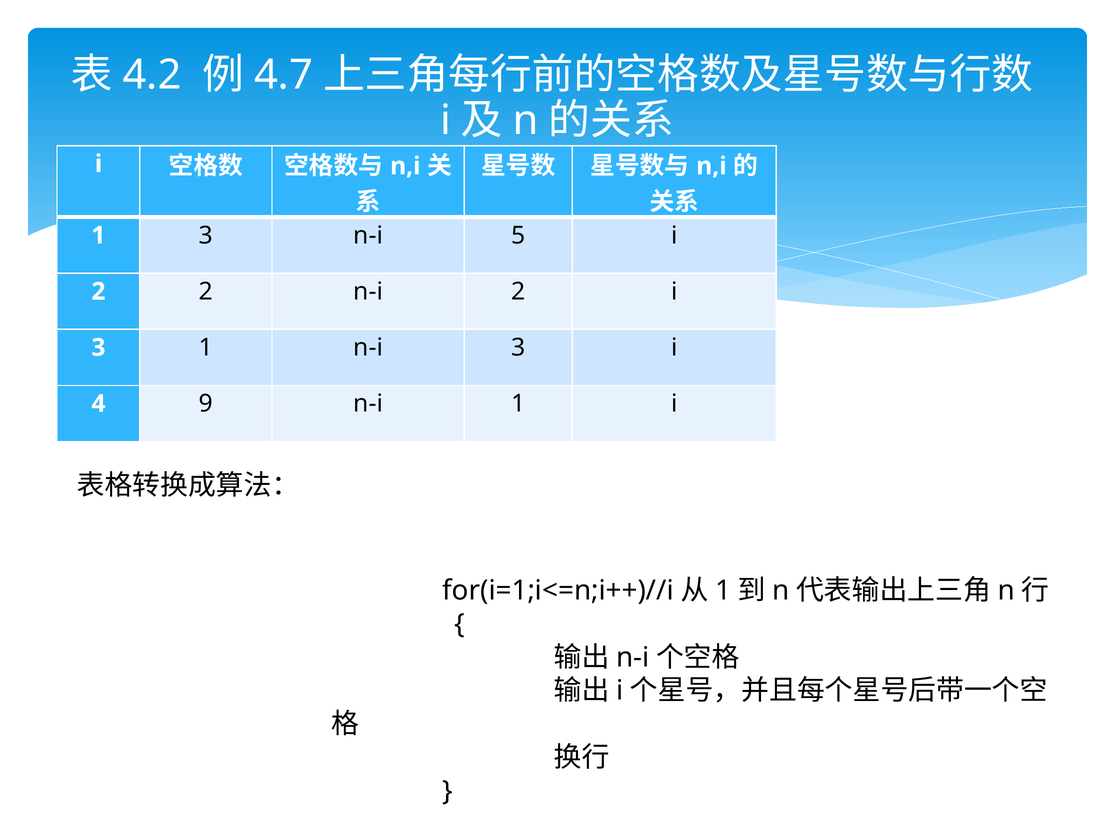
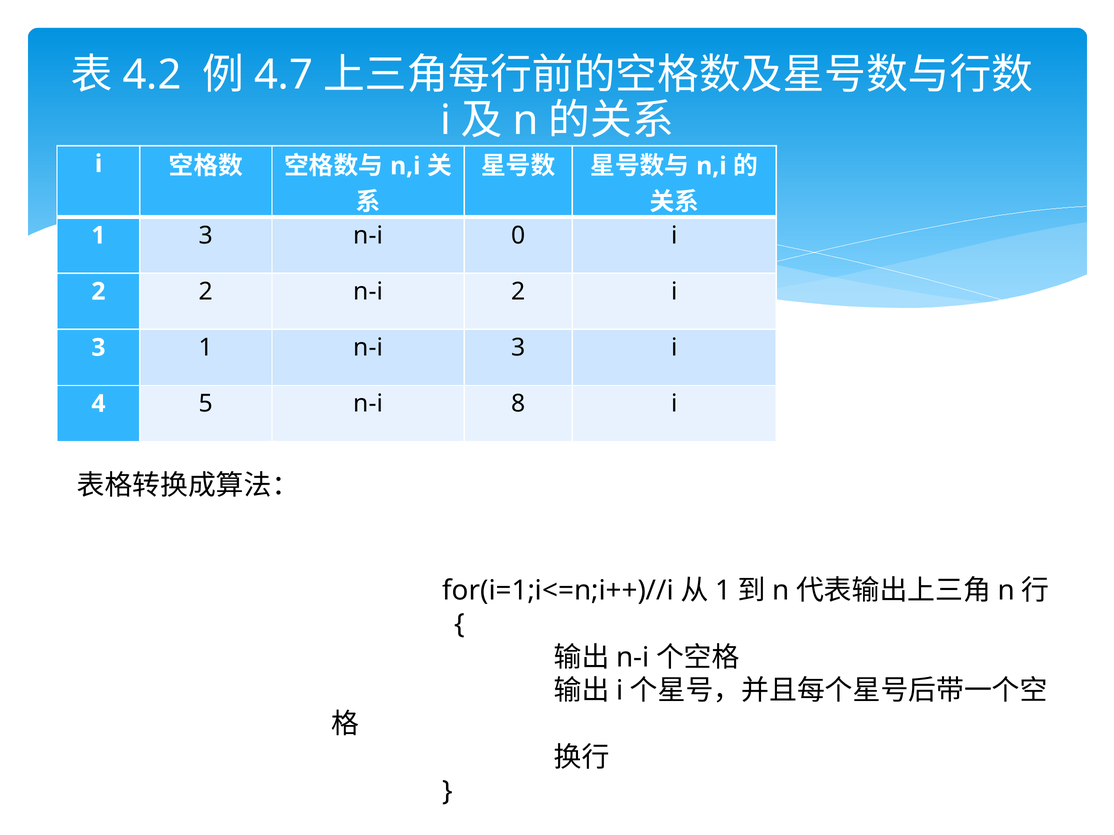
5: 5 -> 0 (518, 236)
9: 9 -> 5 (206, 404)
n-i 1: 1 -> 8 (518, 404)
